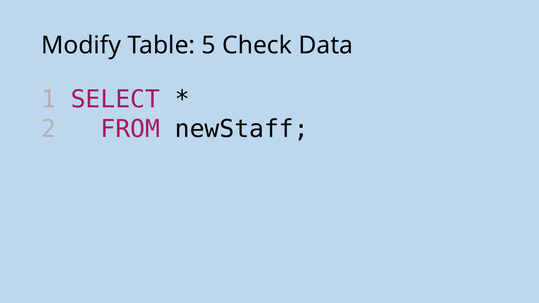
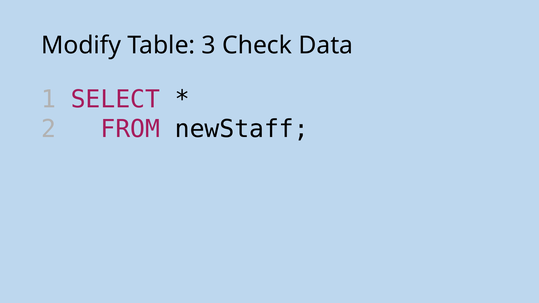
5: 5 -> 3 (209, 45)
